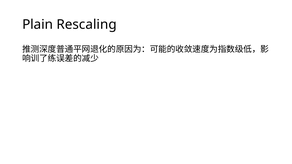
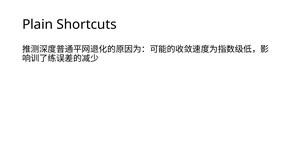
Rescaling: Rescaling -> Shortcuts (87, 25)
